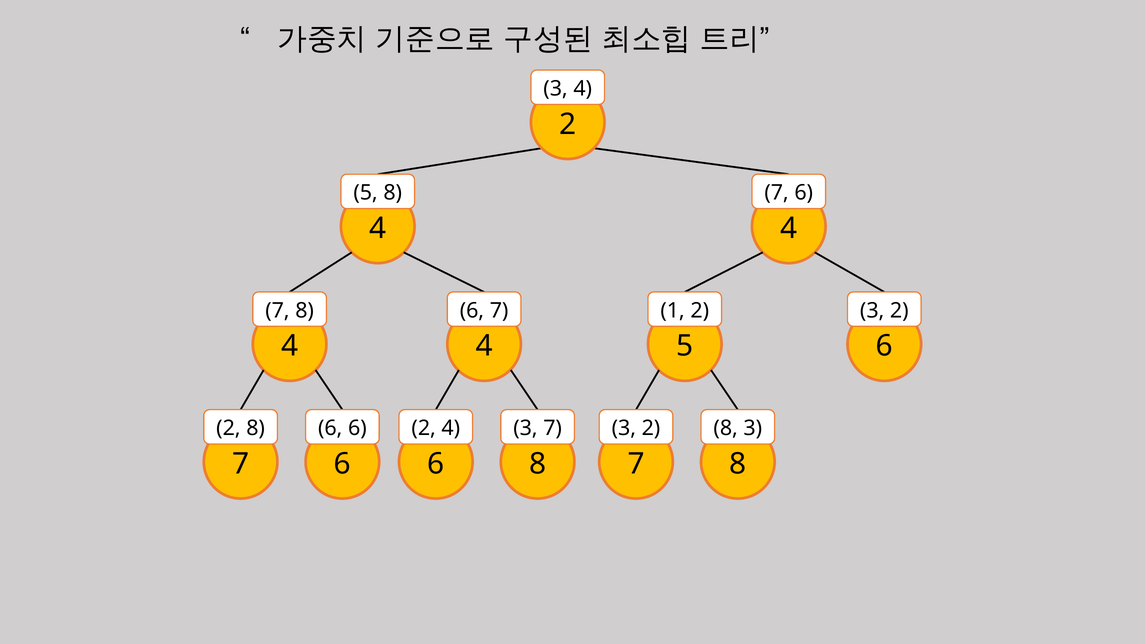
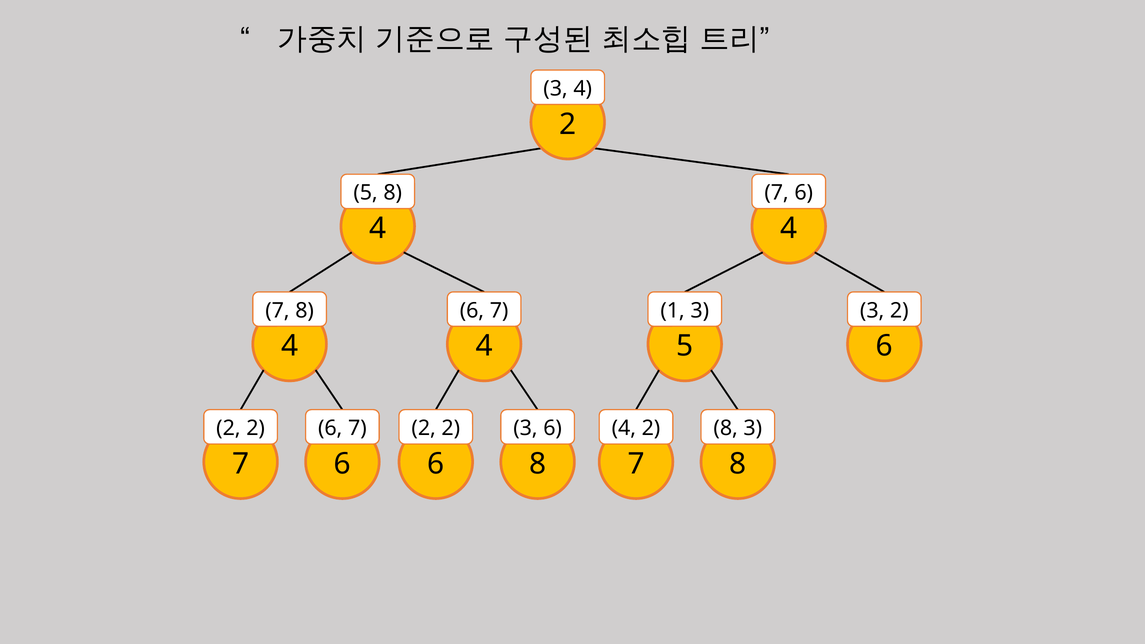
1 2: 2 -> 3 (700, 311)
8: 8 -> 2 (256, 428)
6: 6 -> 7 (357, 428)
4: 4 -> 2 (451, 428)
7: 7 -> 6 (553, 428)
3: 3 -> 4 (624, 428)
